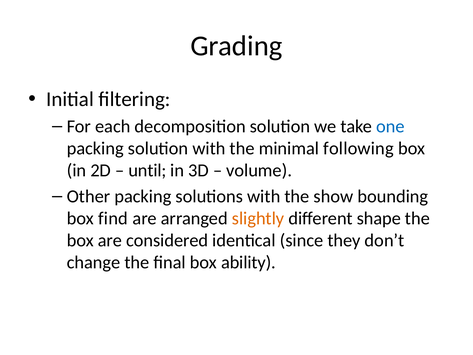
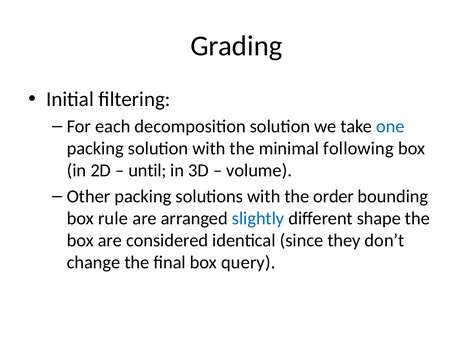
show: show -> order (334, 196)
find: find -> rule (113, 218)
slightly colour: orange -> blue (258, 218)
ability: ability -> query (248, 262)
